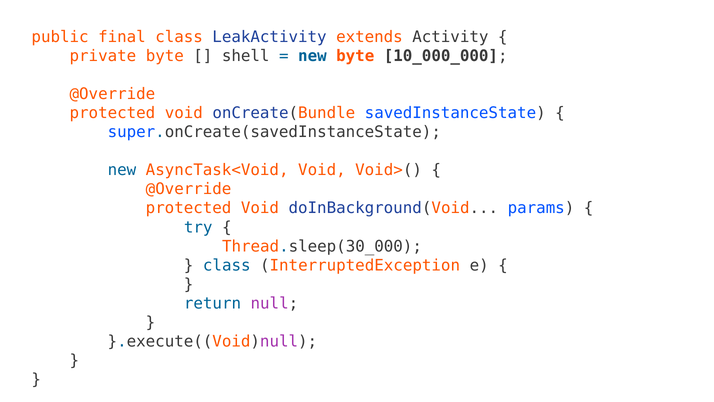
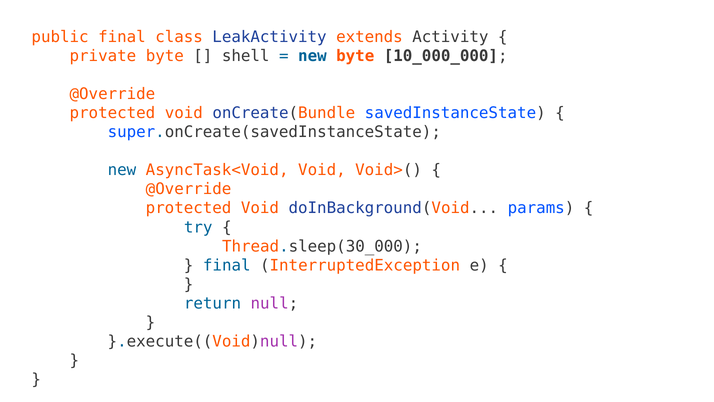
class: class -> final (227, 265)
